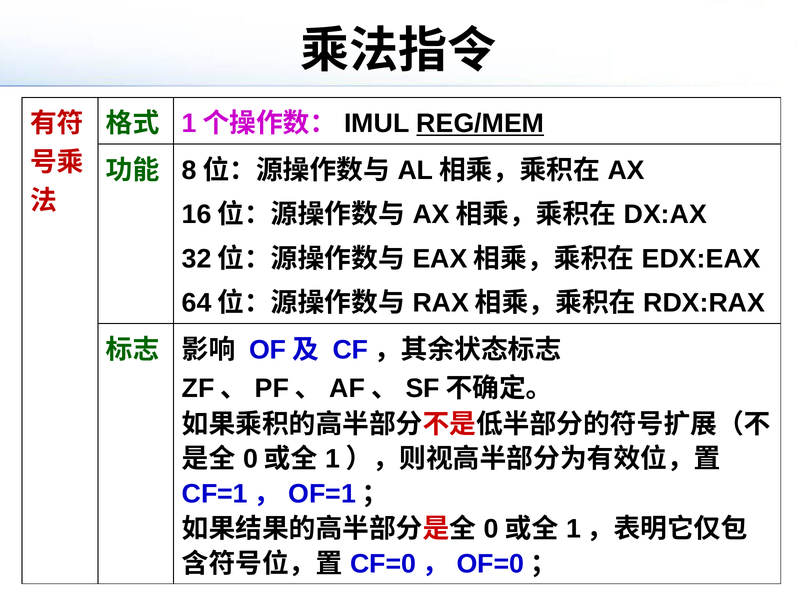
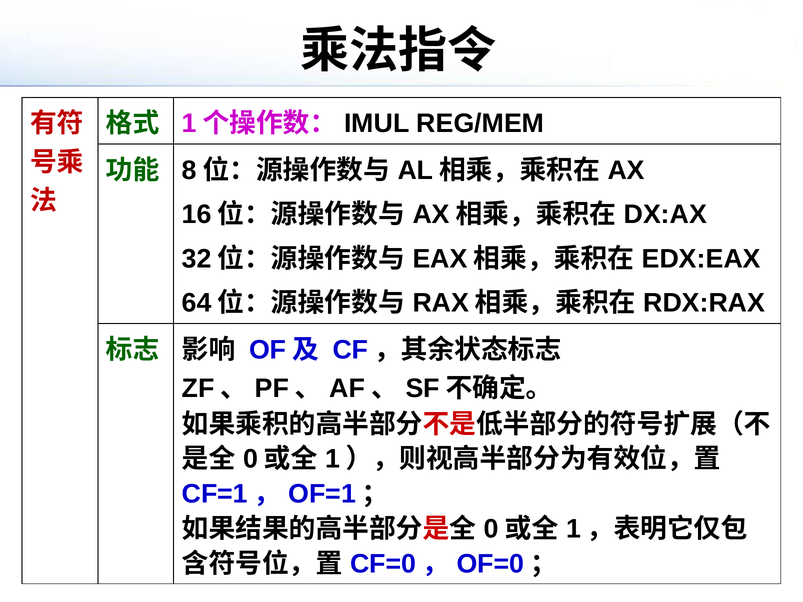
REG/MEM underline: present -> none (480, 124)
